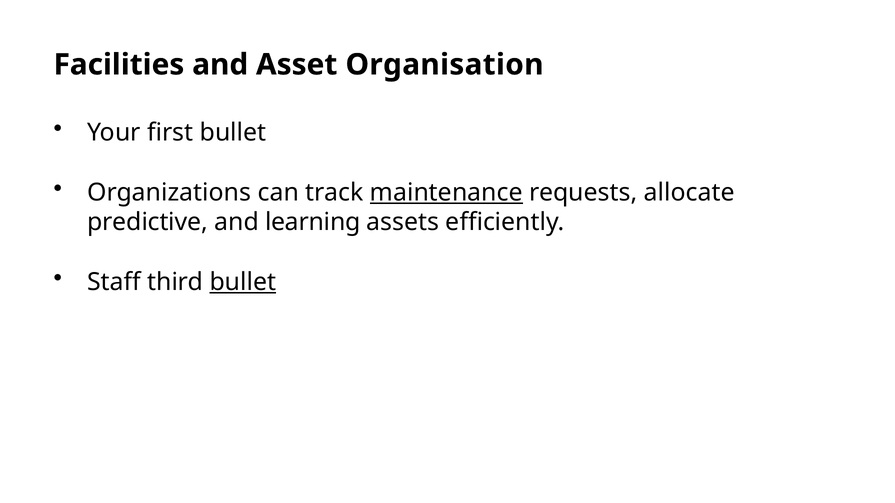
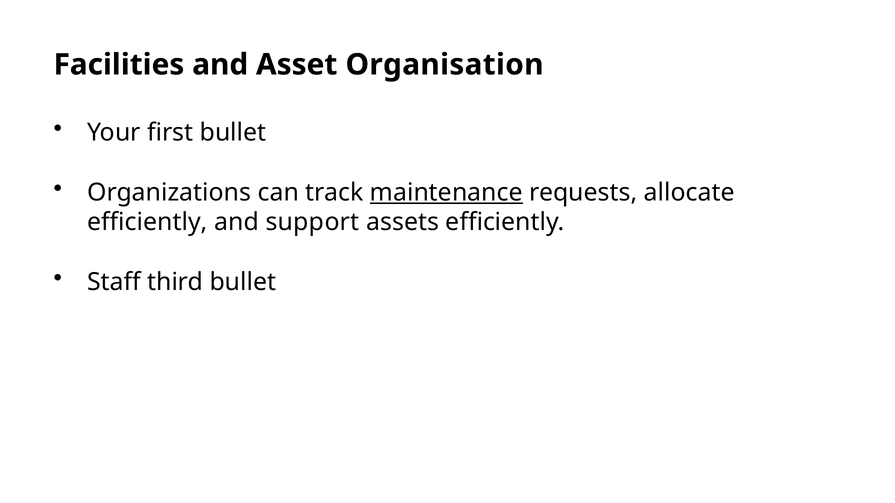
predictive: predictive -> efficiently (147, 222)
learning: learning -> support (312, 222)
bullet underline: present -> none (243, 282)
